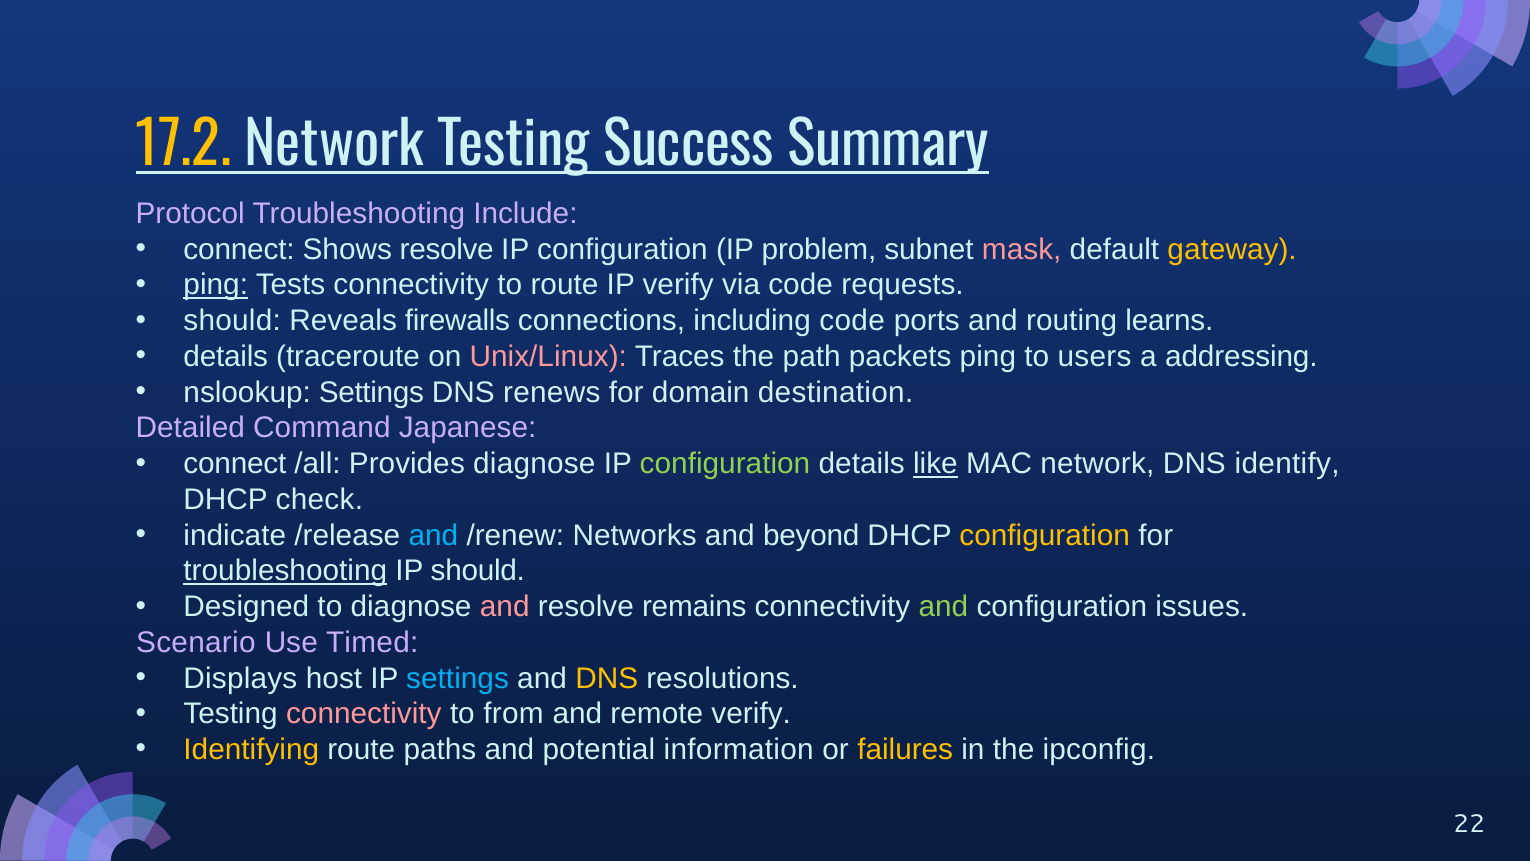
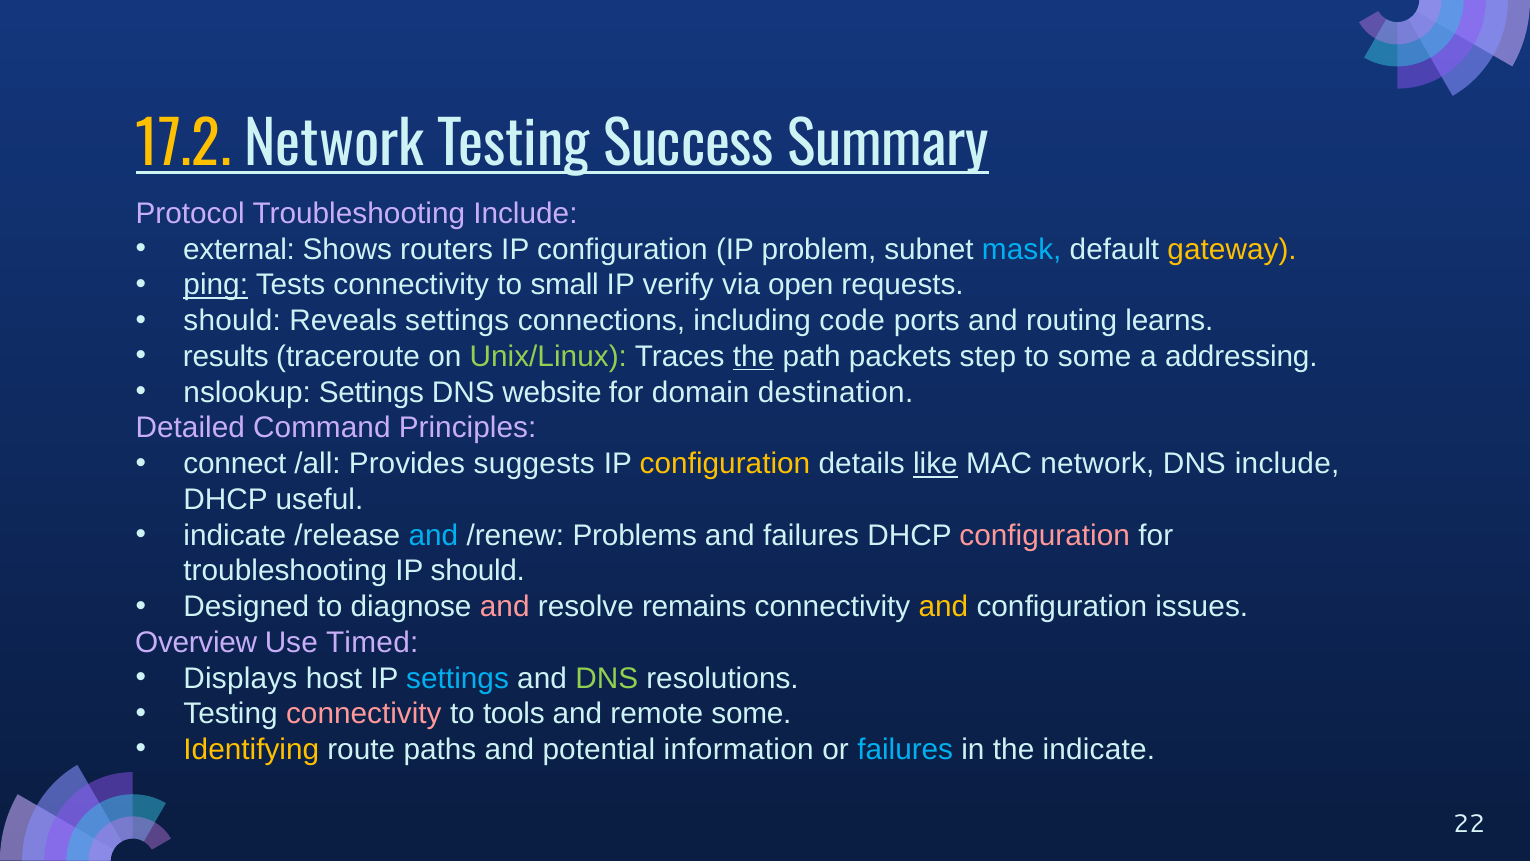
connect: connect -> external (239, 249)
Shows resolve: resolve -> routers (447, 249)
mask colour: pink -> light blue (1022, 249)
to route: route -> small (565, 285)
via code: code -> open (801, 285)
Reveals firewalls: firewalls -> settings (457, 321)
details: details -> results (226, 356)
Unix/Linux colour: pink -> light green (548, 356)
the underline: none -> present (754, 356)
packets ping: ping -> step (988, 356)
to users: users -> some (1095, 356)
renews: renews -> website (552, 392)
Japanese: Japanese -> Principles (468, 428)
Provides diagnose: diagnose -> suggests (534, 464)
configuration colour: light green -> yellow (725, 464)
DNS identify: identify -> include (1287, 464)
check: check -> useful (319, 499)
Networks: Networks -> Problems (635, 535)
and beyond: beyond -> failures (811, 535)
configuration colour: yellow -> pink (1045, 535)
troubleshooting underline: present -> none (285, 571)
and colour: light green -> yellow (943, 607)
Scenario: Scenario -> Overview (196, 642)
DNS colour: yellow -> light green (607, 678)
from: from -> tools (514, 714)
remote verify: verify -> some (751, 714)
failures colour: yellow -> light blue (905, 749)
the ipconfig: ipconfig -> indicate (1099, 749)
